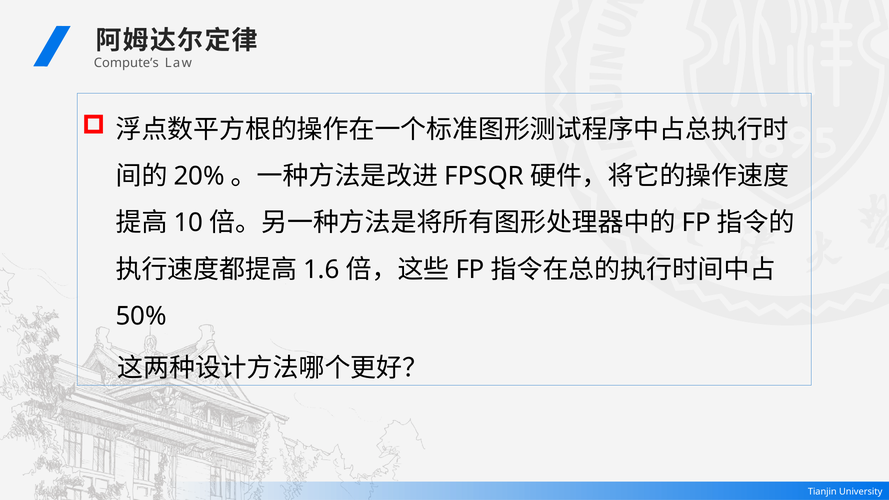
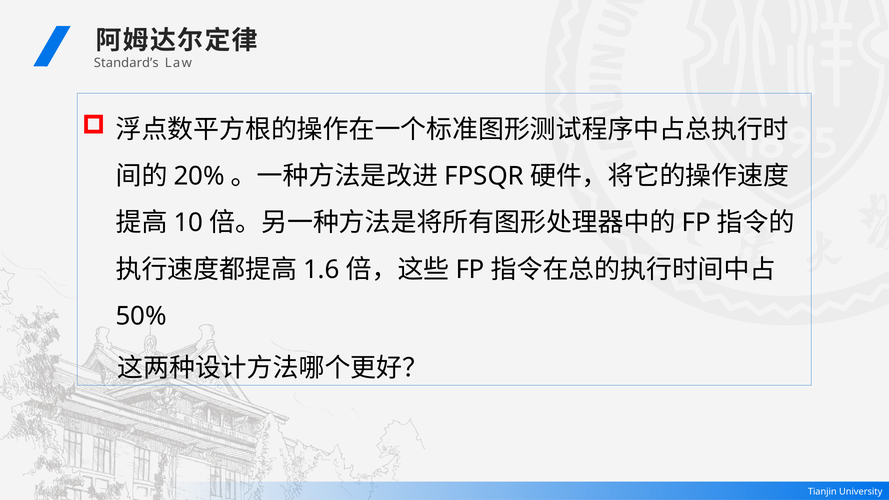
Compute’s: Compute’s -> Standard’s (126, 63)
